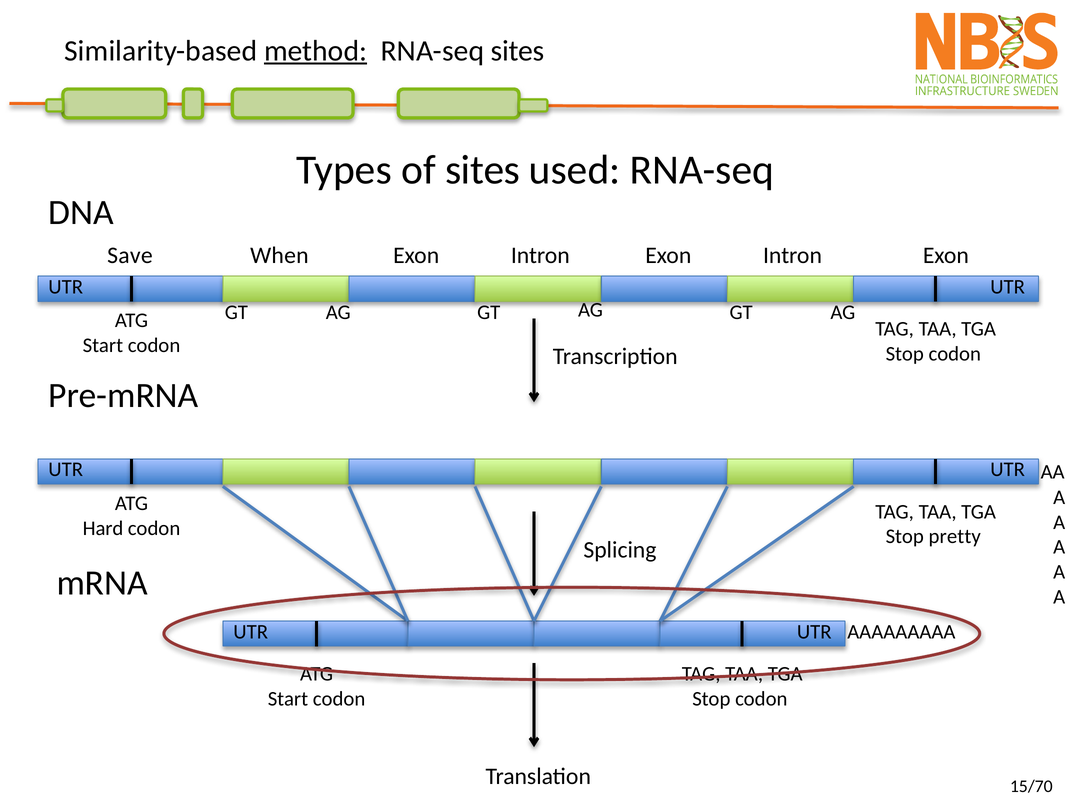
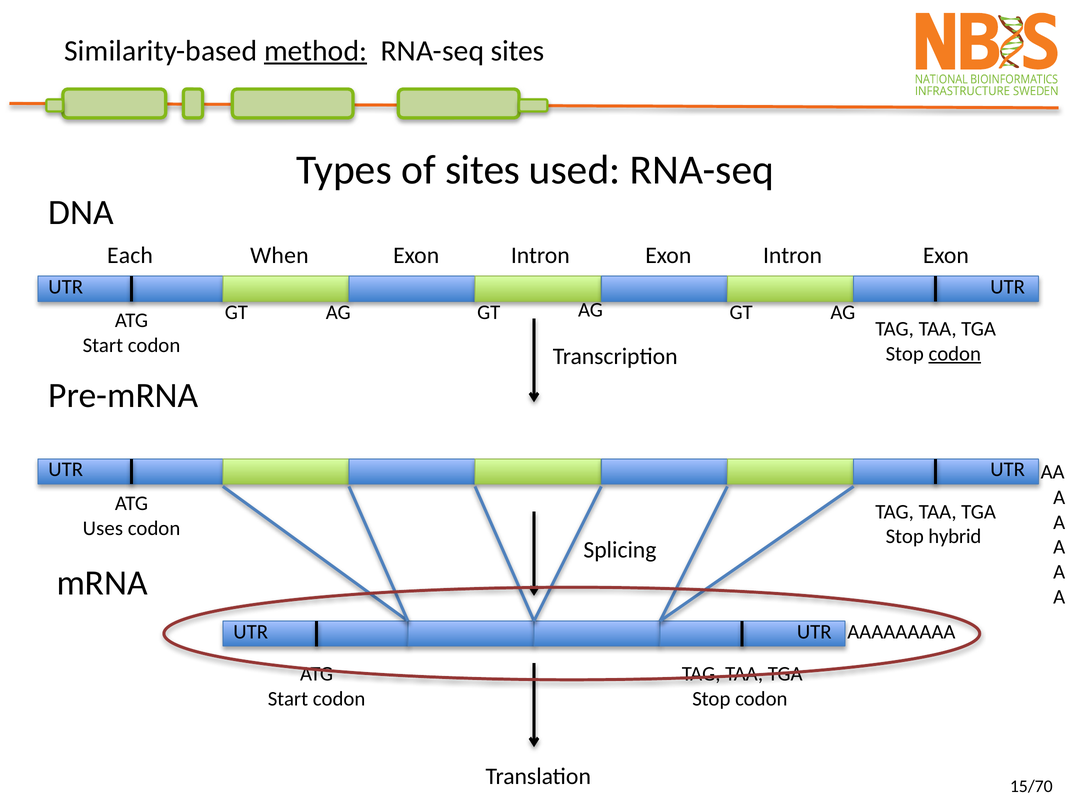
Save: Save -> Each (130, 255)
codon underline: none -> present (955, 354)
Hard: Hard -> Uses (103, 528)
pretty: pretty -> hybrid (955, 537)
